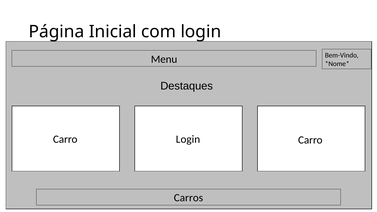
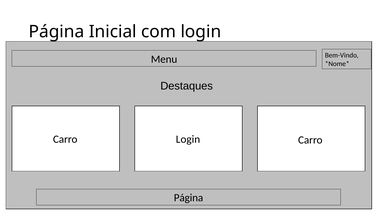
Carros: Carros -> Página (189, 198)
